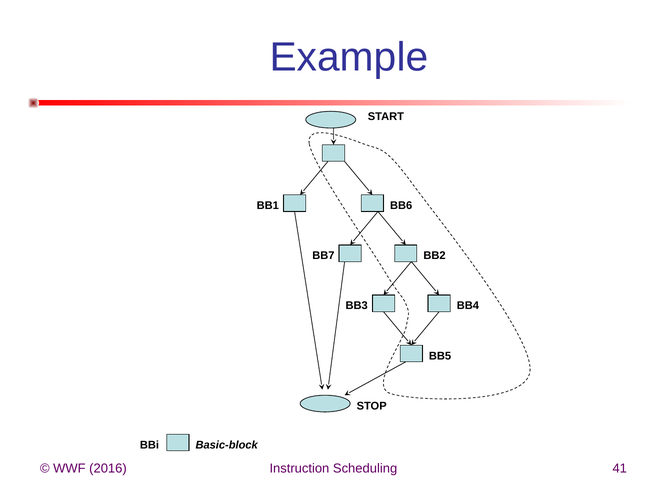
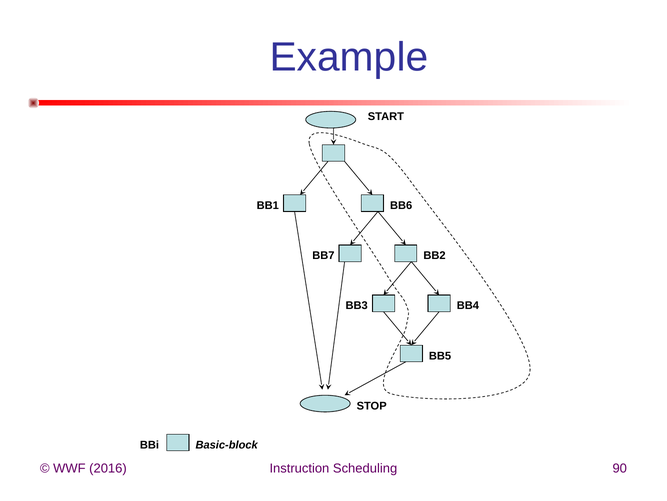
41: 41 -> 90 (620, 468)
